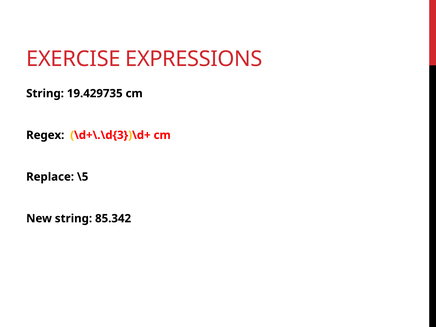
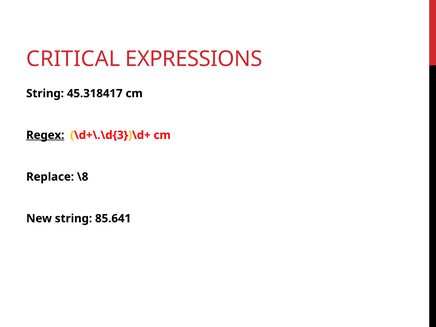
EXERCISE: EXERCISE -> CRITICAL (73, 59)
19.429735: 19.429735 -> 45.318417 (95, 93)
Regex underline: none -> present (45, 135)
\5: \5 -> \8 (83, 177)
85.342: 85.342 -> 85.641 (113, 218)
